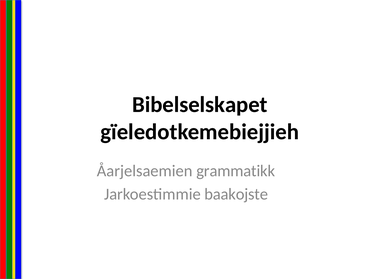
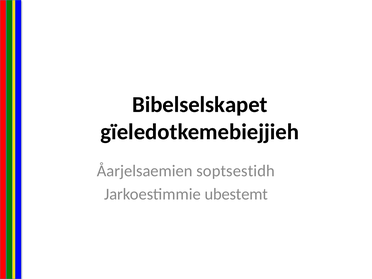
grammatikk: grammatikk -> soptsestidh (236, 171)
baakojste: baakojste -> ubestemt (236, 194)
